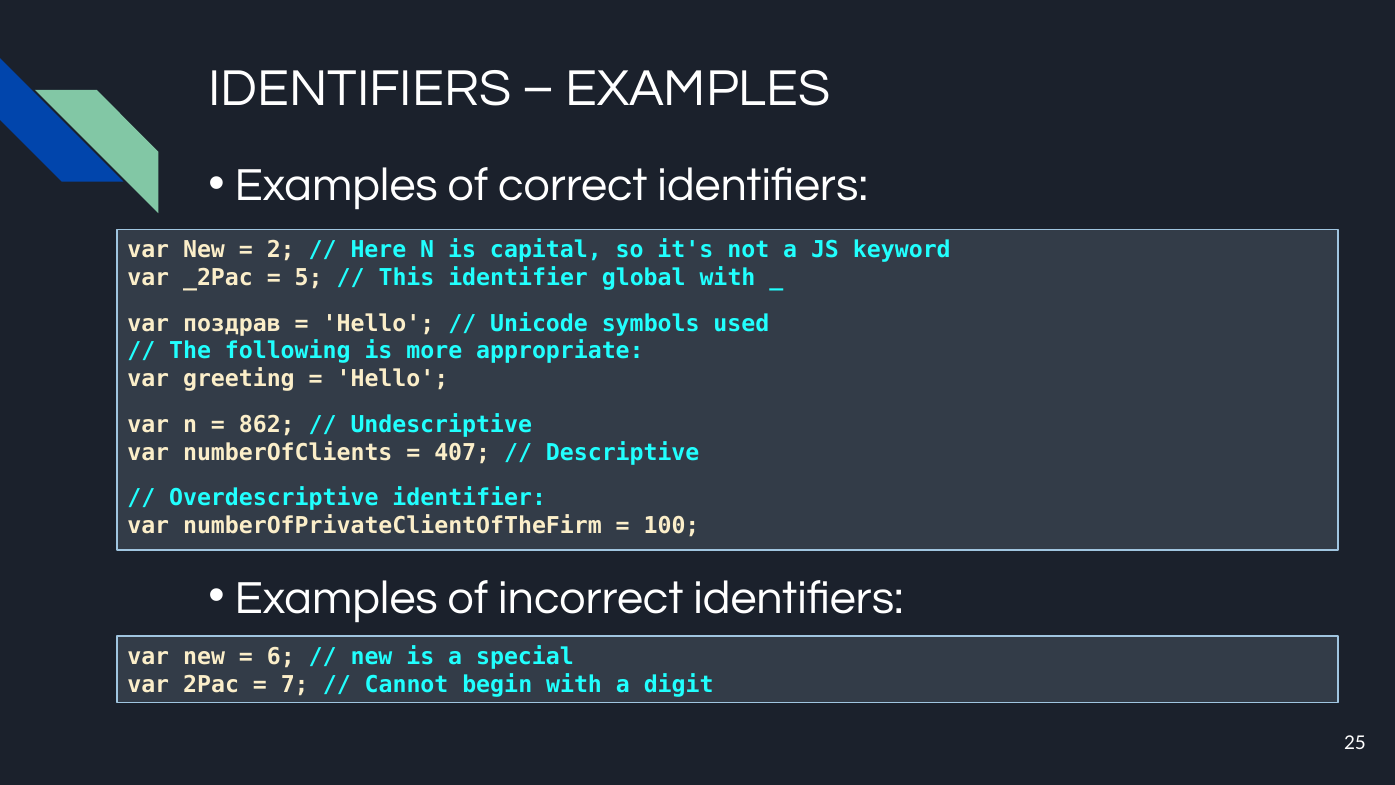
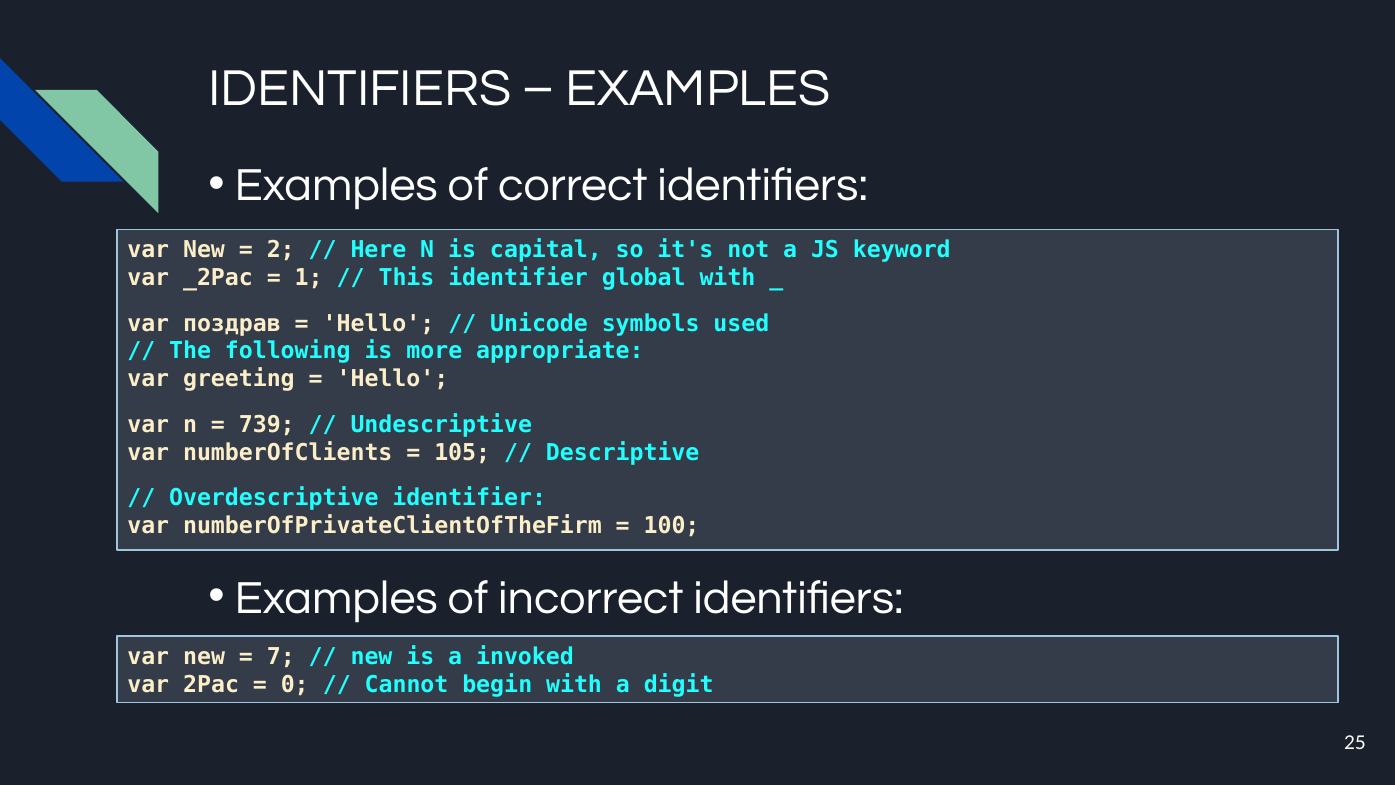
5: 5 -> 1 (309, 278)
862: 862 -> 739 (267, 424)
407: 407 -> 105 (462, 452)
6: 6 -> 7 (281, 656)
special: special -> invoked (525, 656)
7: 7 -> 0 (295, 684)
